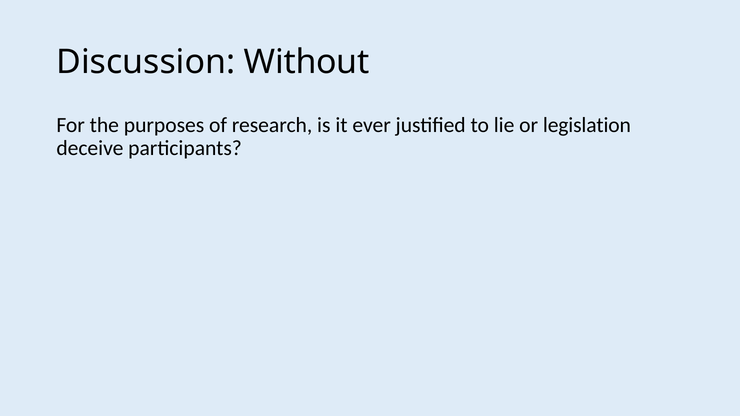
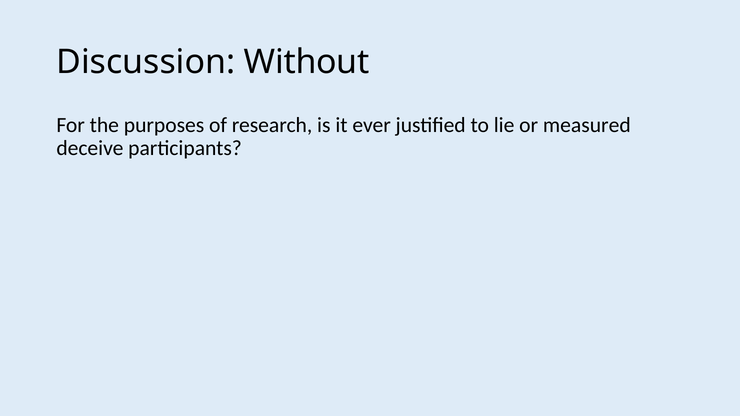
legislation: legislation -> measured (587, 125)
